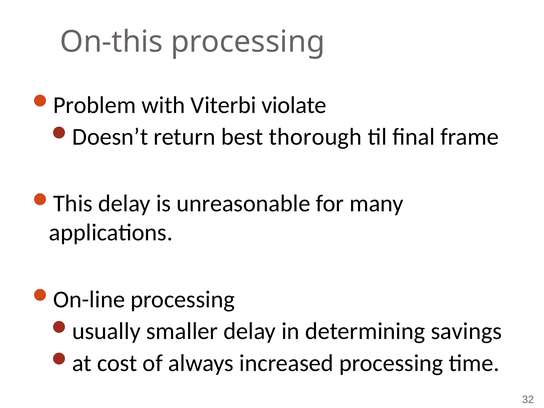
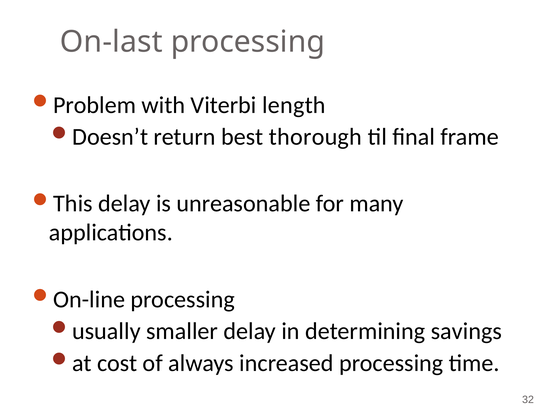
On-this: On-this -> On-last (111, 42)
violate: violate -> length (294, 105)
